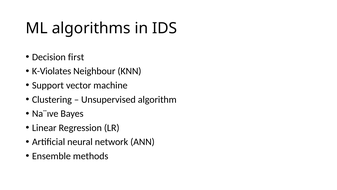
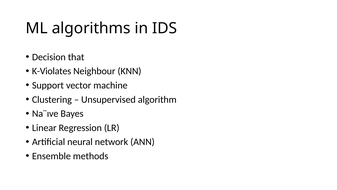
first: first -> that (76, 57)
